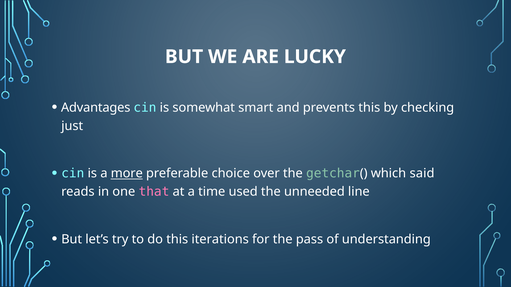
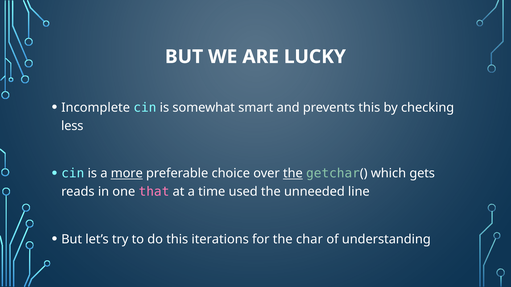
Advantages: Advantages -> Incomplete (96, 108)
just: just -> less (72, 126)
the underline: none -> present (293, 174)
said: said -> gets (422, 174)
pass: pass -> char (309, 239)
